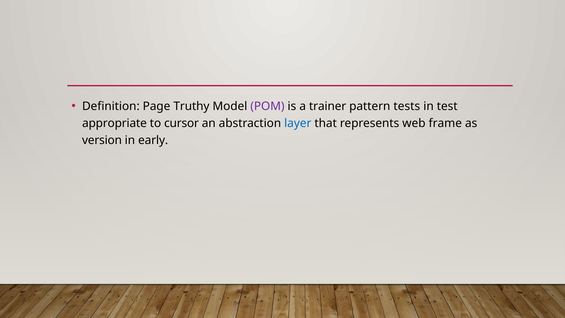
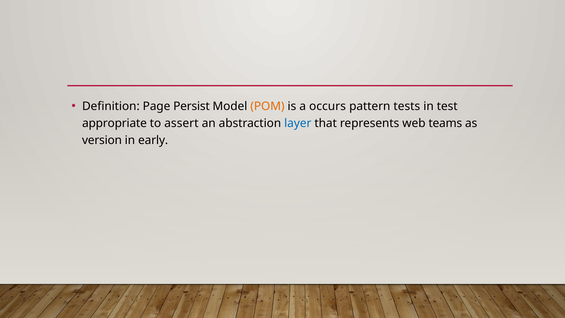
Truthy: Truthy -> Persist (192, 106)
POM colour: purple -> orange (267, 106)
trainer: trainer -> occurs (328, 106)
cursor: cursor -> assert (181, 123)
frame: frame -> teams (445, 123)
